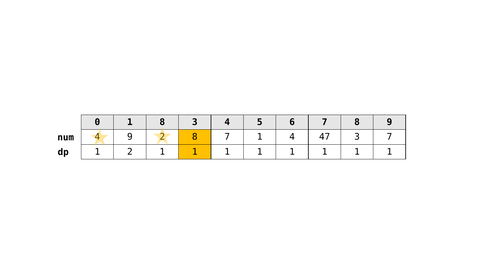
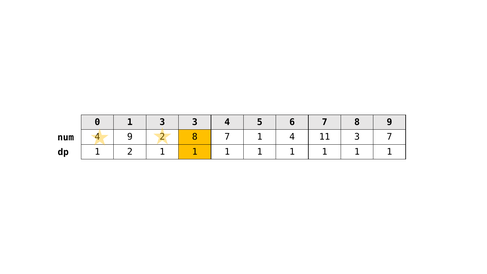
1 8: 8 -> 3 (162, 122)
47: 47 -> 11 (325, 137)
